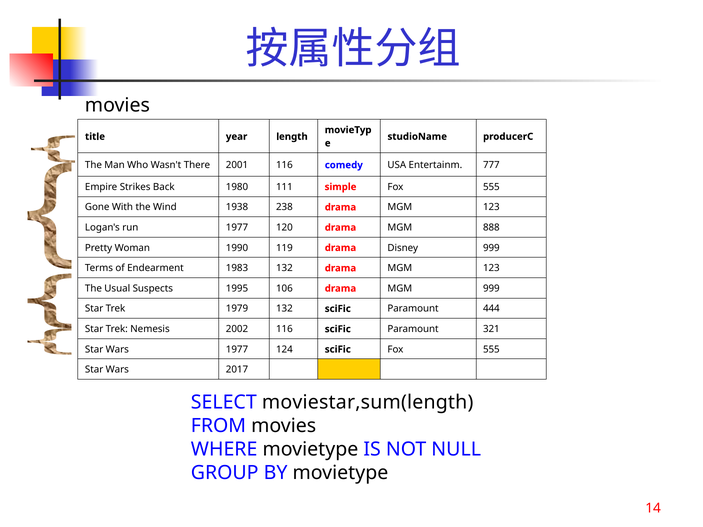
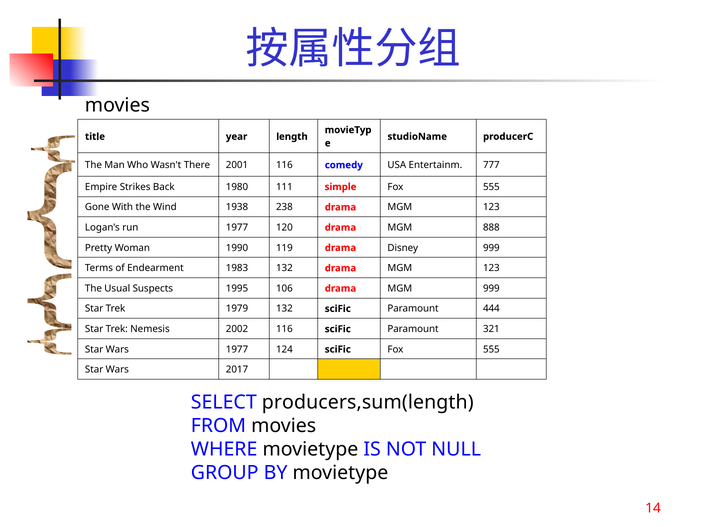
moviestar,sum(length: moviestar,sum(length -> producers,sum(length (368, 403)
